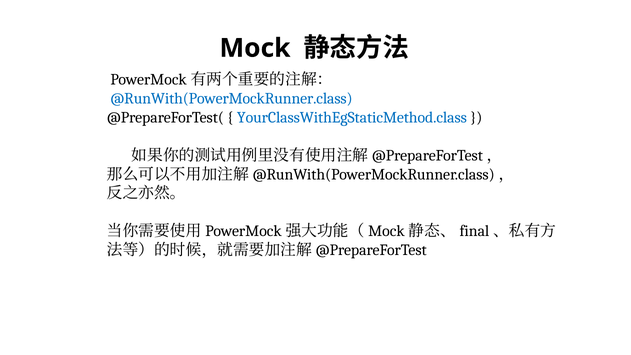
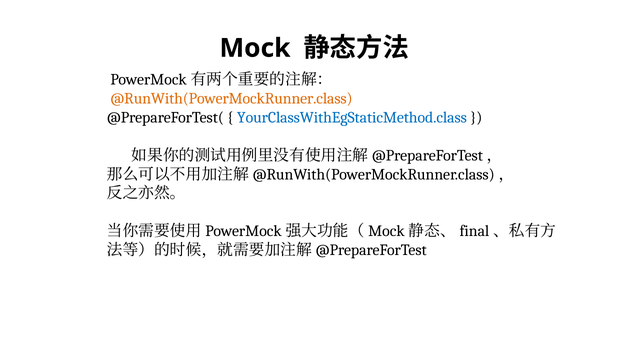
@RunWith(PowerMockRunner.class colour: blue -> orange (231, 99)
